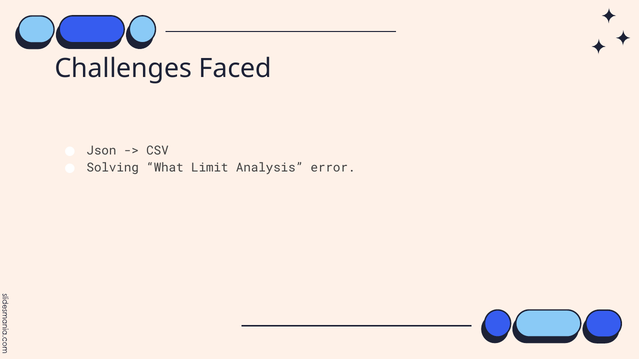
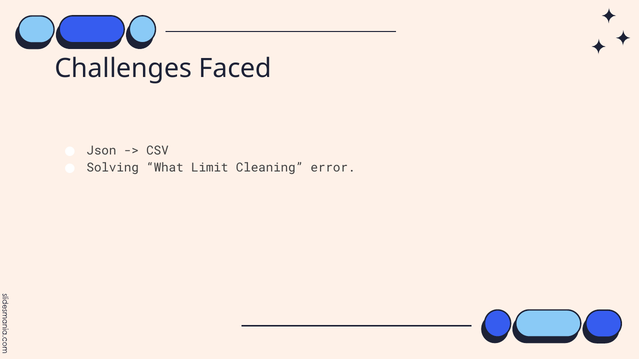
Analysis: Analysis -> Cleaning (270, 168)
